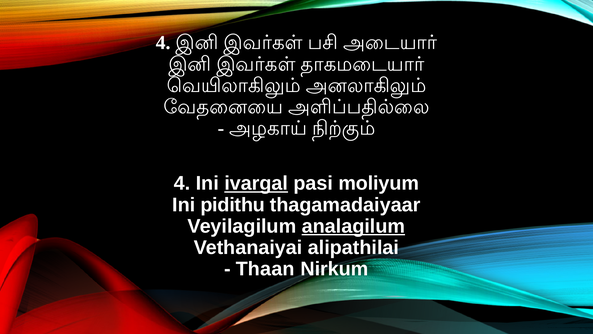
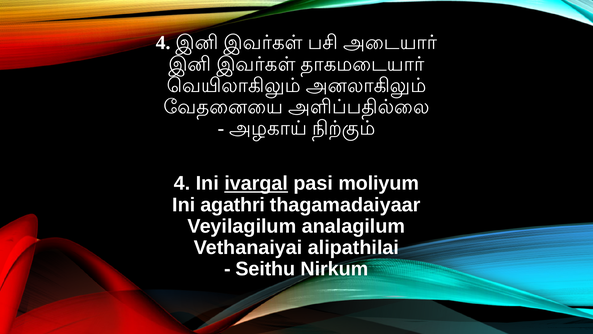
pidithu: pidithu -> agathri (233, 205)
analagilum underline: present -> none (353, 226)
Thaan: Thaan -> Seithu (265, 269)
